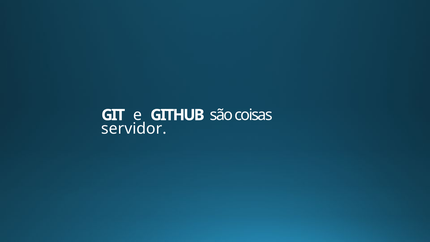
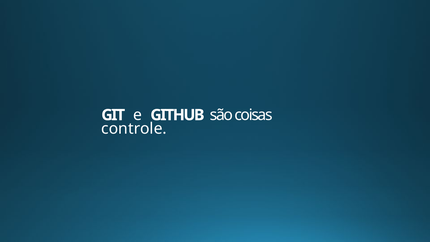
servidor: servidor -> controle (134, 128)
